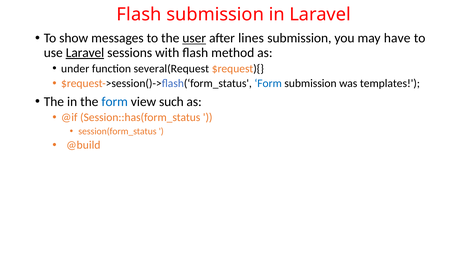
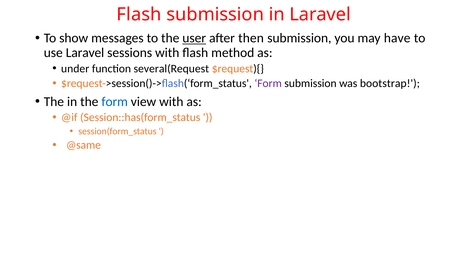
lines: lines -> then (251, 38)
Laravel underline: present -> none (85, 53)
Form colour: blue -> purple (268, 83)
templates: templates -> bootstrap (390, 83)
view such: such -> with (171, 102)
@build: @build -> @same (83, 145)
